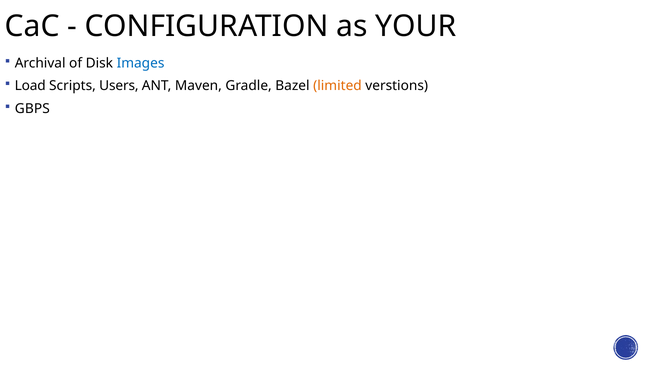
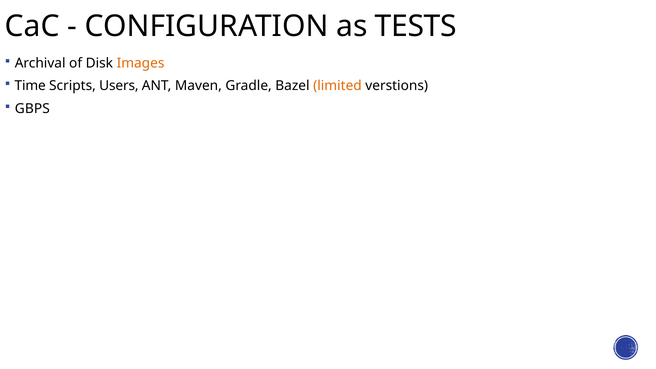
YOUR: YOUR -> TESTS (416, 26)
Images colour: blue -> orange (141, 63)
Load: Load -> Time (30, 86)
